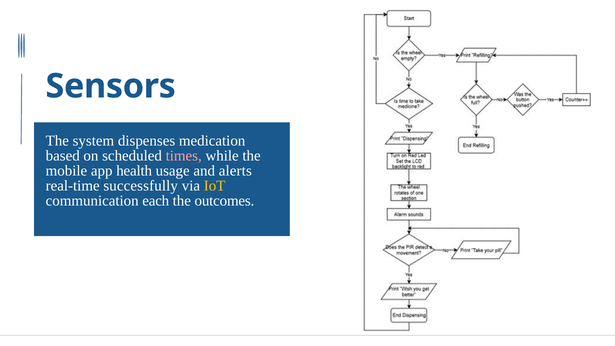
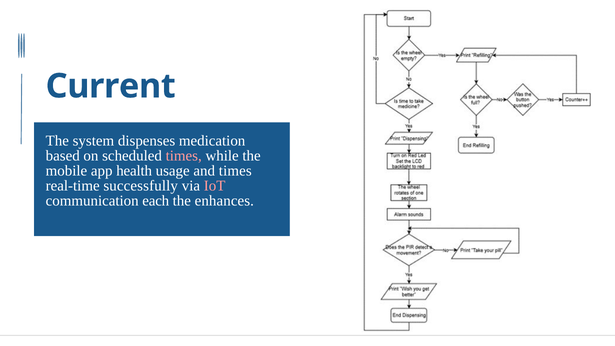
Sensors: Sensors -> Current (111, 86)
and alerts: alerts -> times (235, 171)
IoT colour: yellow -> pink (215, 186)
outcomes: outcomes -> enhances (224, 201)
